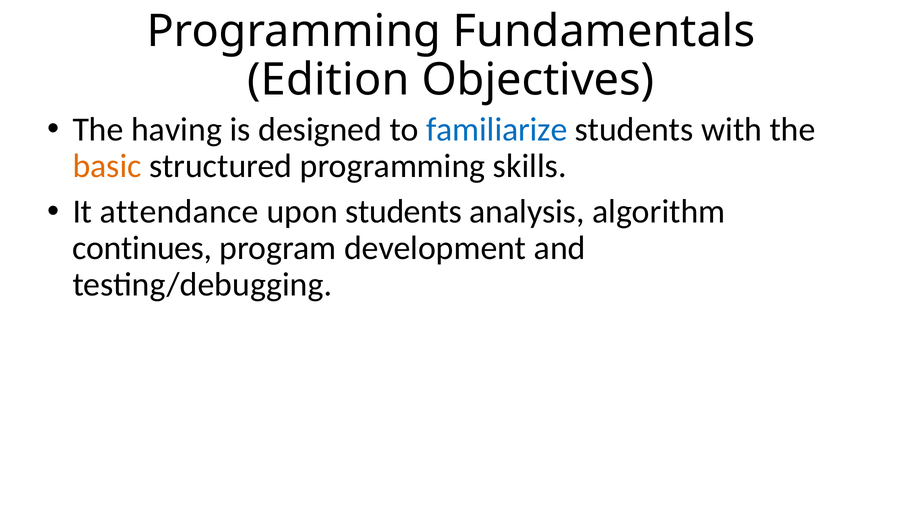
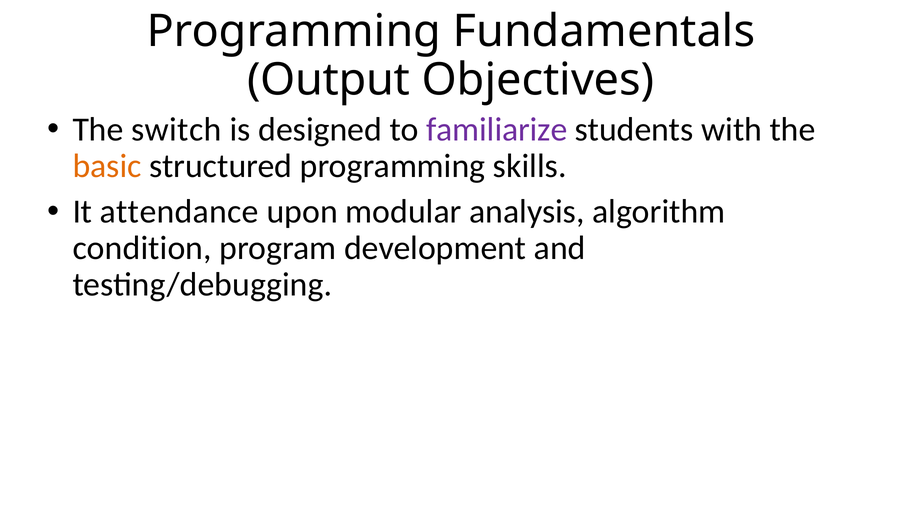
Edition: Edition -> Output (329, 80)
having: having -> switch (176, 129)
familiarize colour: blue -> purple (497, 129)
upon students: students -> modular (403, 212)
continues: continues -> condition (142, 248)
